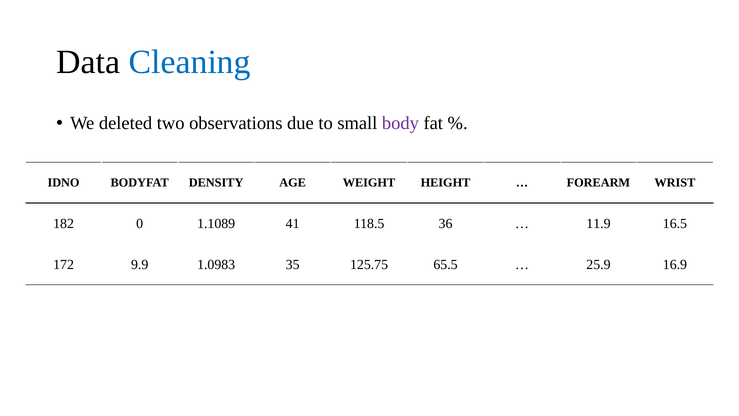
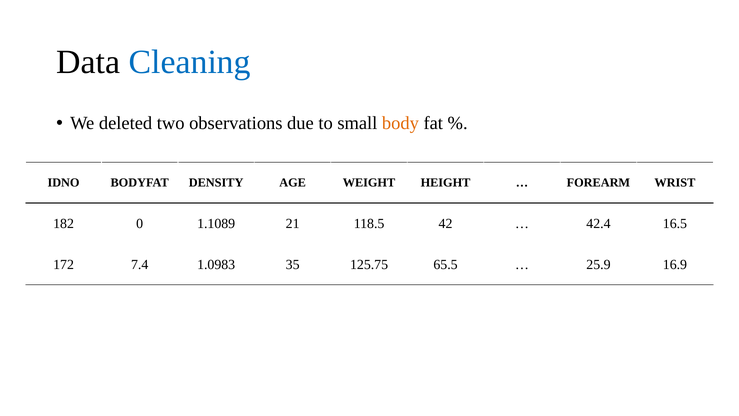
body colour: purple -> orange (400, 123)
41: 41 -> 21 (293, 223)
36: 36 -> 42 (446, 223)
11.9: 11.9 -> 42.4 (598, 223)
9.9: 9.9 -> 7.4 (140, 264)
